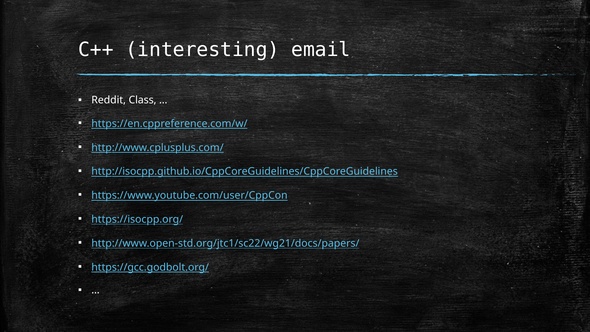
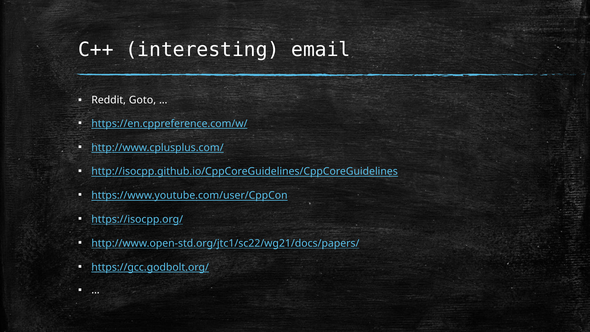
Class: Class -> Goto (142, 100)
